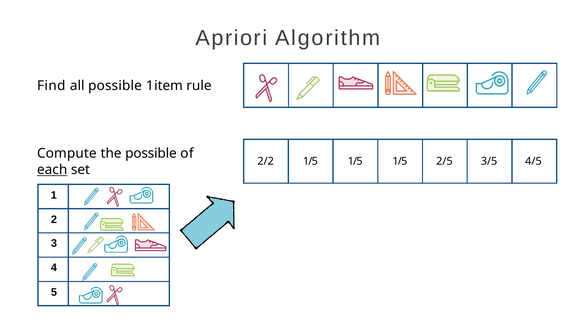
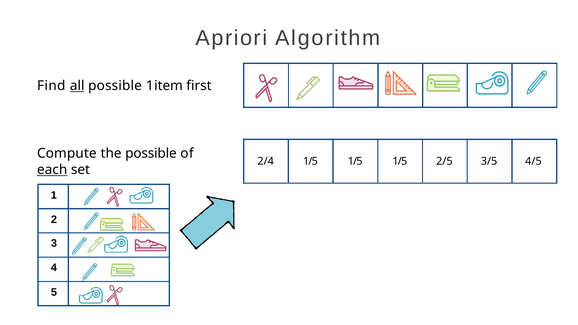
all underline: none -> present (77, 86)
rule: rule -> first (199, 86)
2/2: 2/2 -> 2/4 (266, 161)
